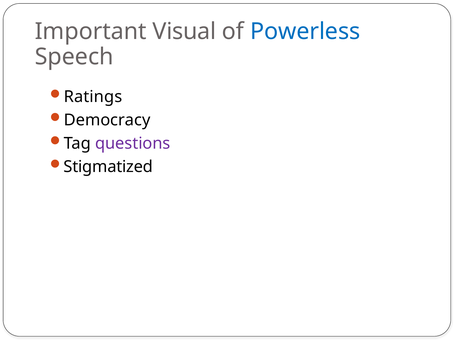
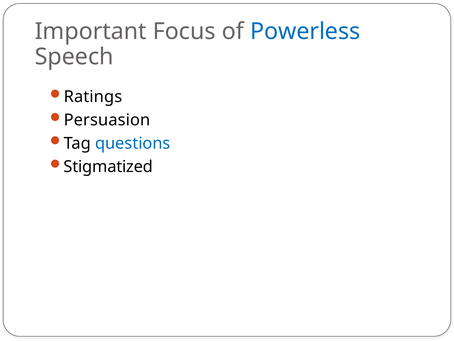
Visual: Visual -> Focus (184, 31)
Democracy: Democracy -> Persuasion (107, 120)
questions colour: purple -> blue (133, 143)
